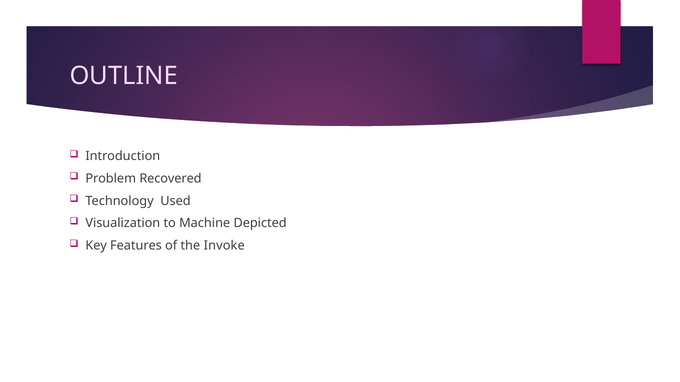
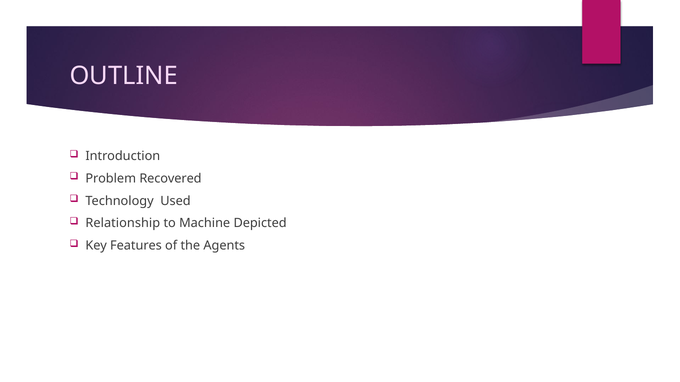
Visualization: Visualization -> Relationship (123, 223)
Invoke: Invoke -> Agents (224, 246)
